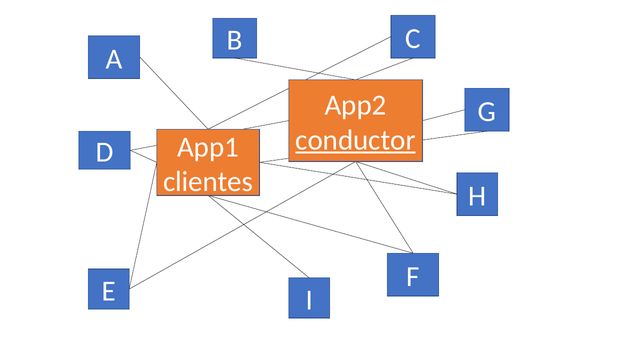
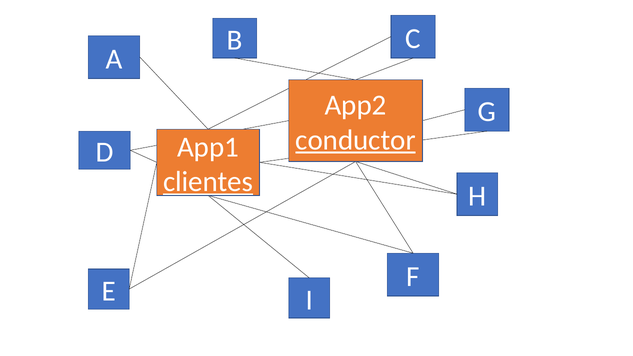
clientes underline: none -> present (208, 182)
